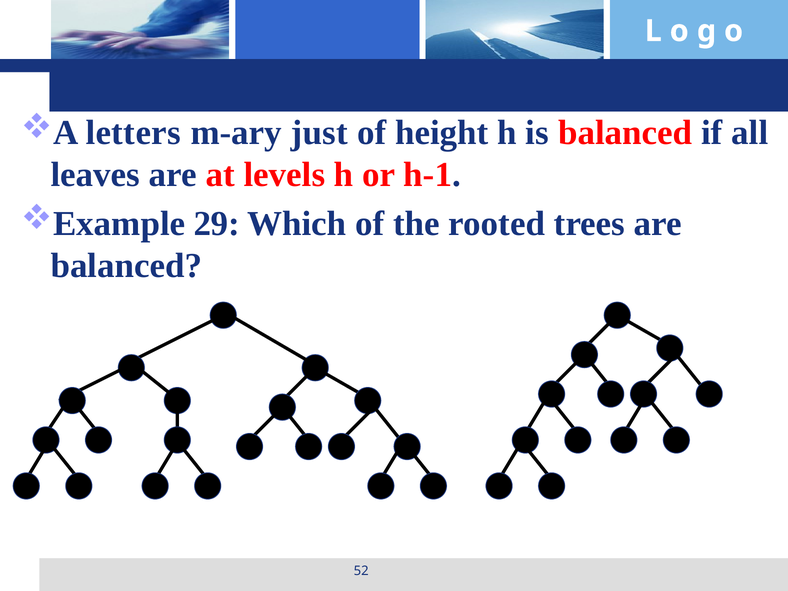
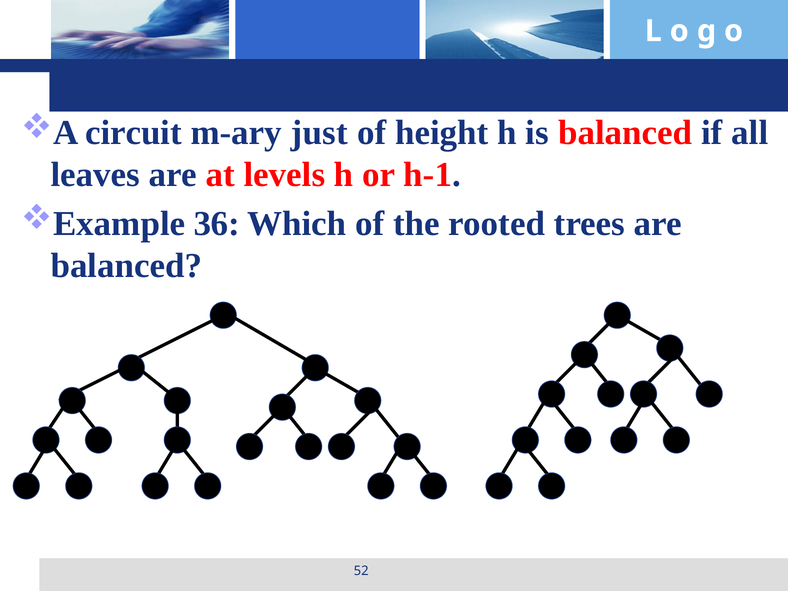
letters: letters -> circuit (133, 132)
29: 29 -> 36 (217, 224)
